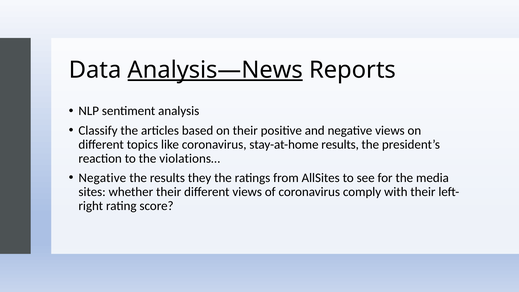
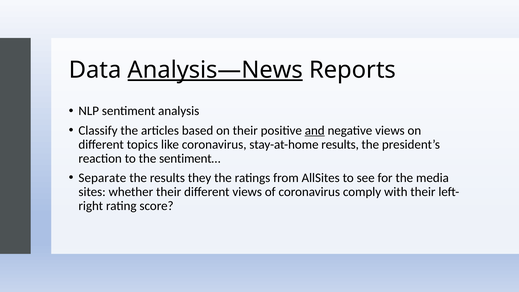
and underline: none -> present (315, 130)
violations…: violations… -> sentiment… (190, 158)
Negative: Negative -> Separate (102, 178)
